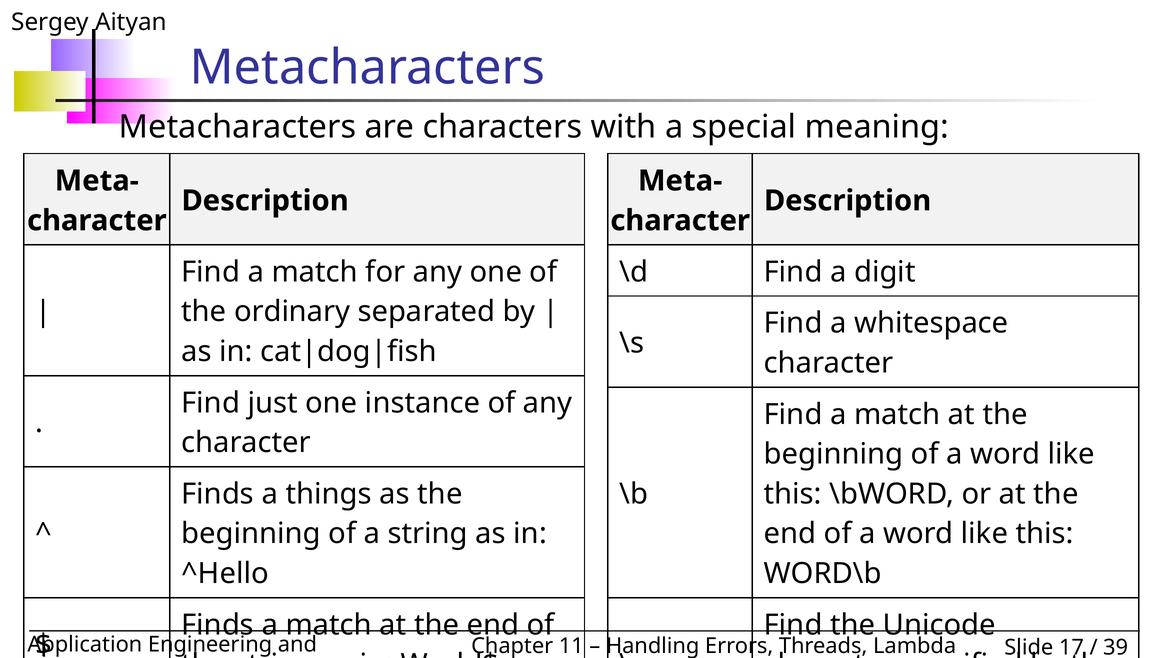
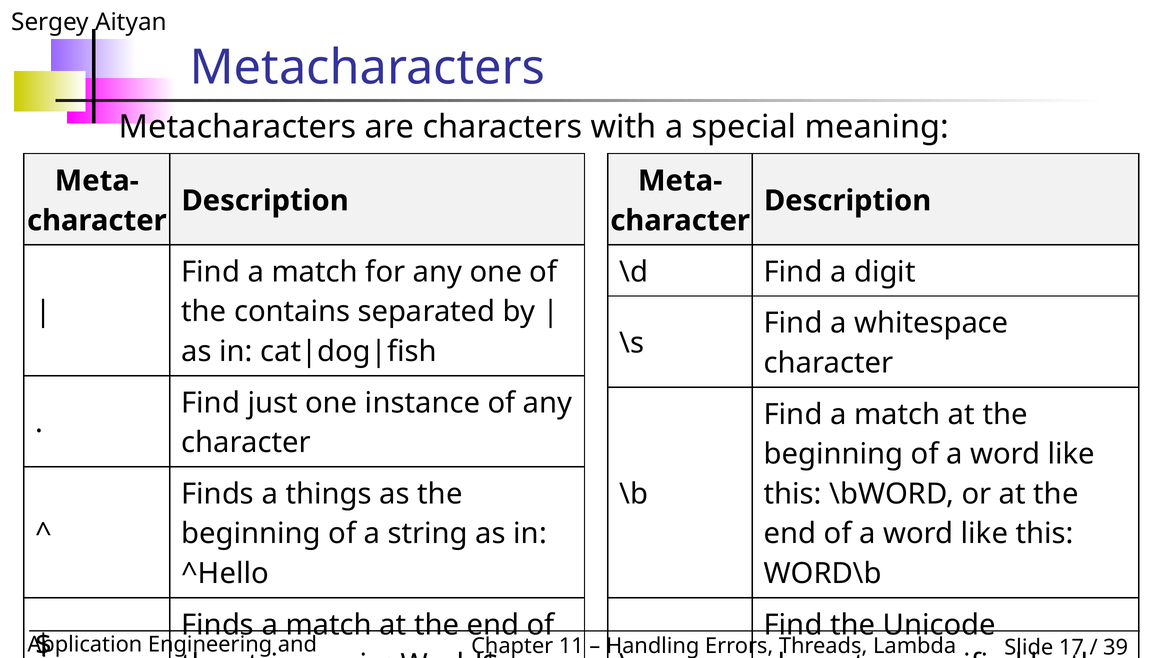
ordinary: ordinary -> contains (292, 312)
